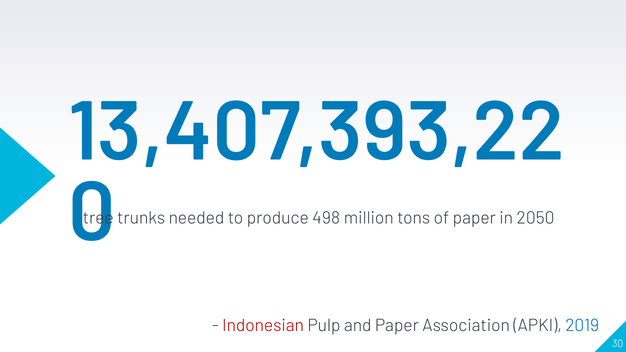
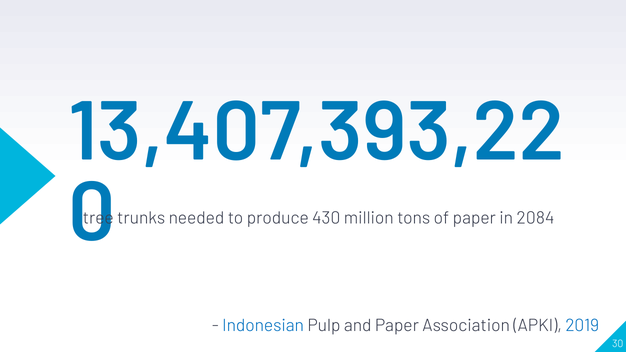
498: 498 -> 430 (326, 218)
2050: 2050 -> 2084 (535, 218)
Indonesian colour: red -> blue (263, 326)
